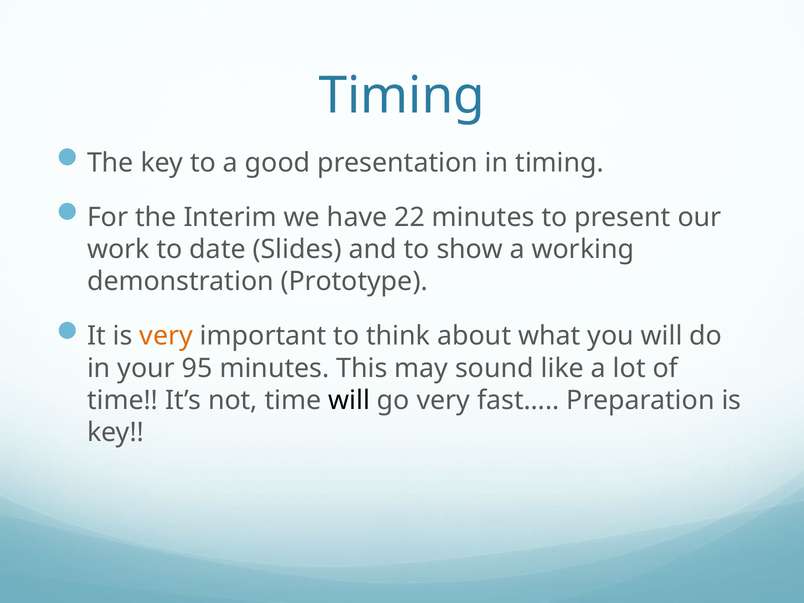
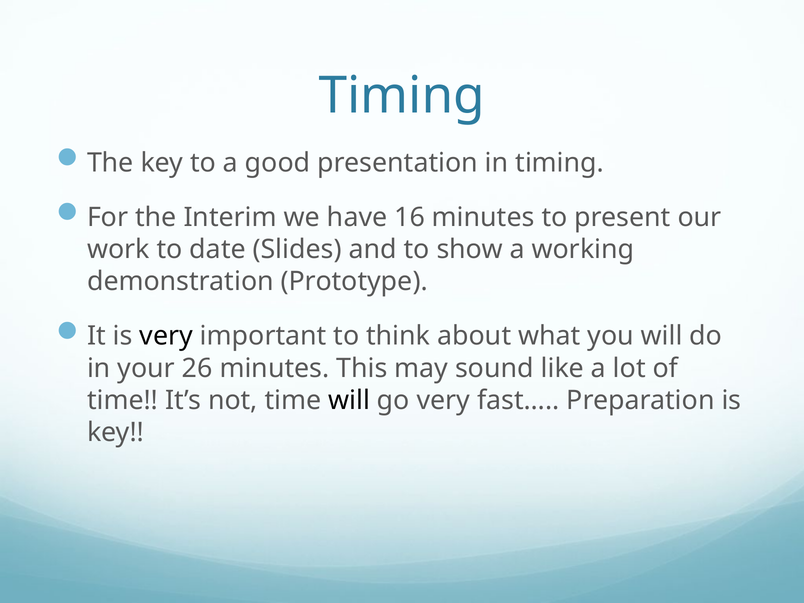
22: 22 -> 16 (410, 217)
very colour: orange -> black (166, 336)
95: 95 -> 26 (197, 368)
